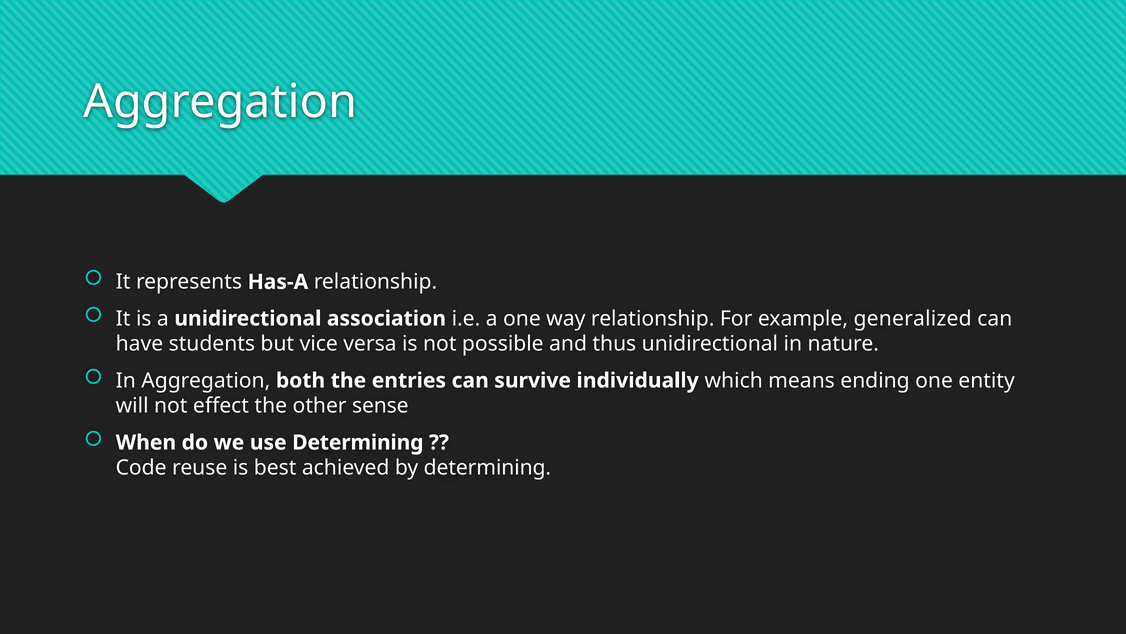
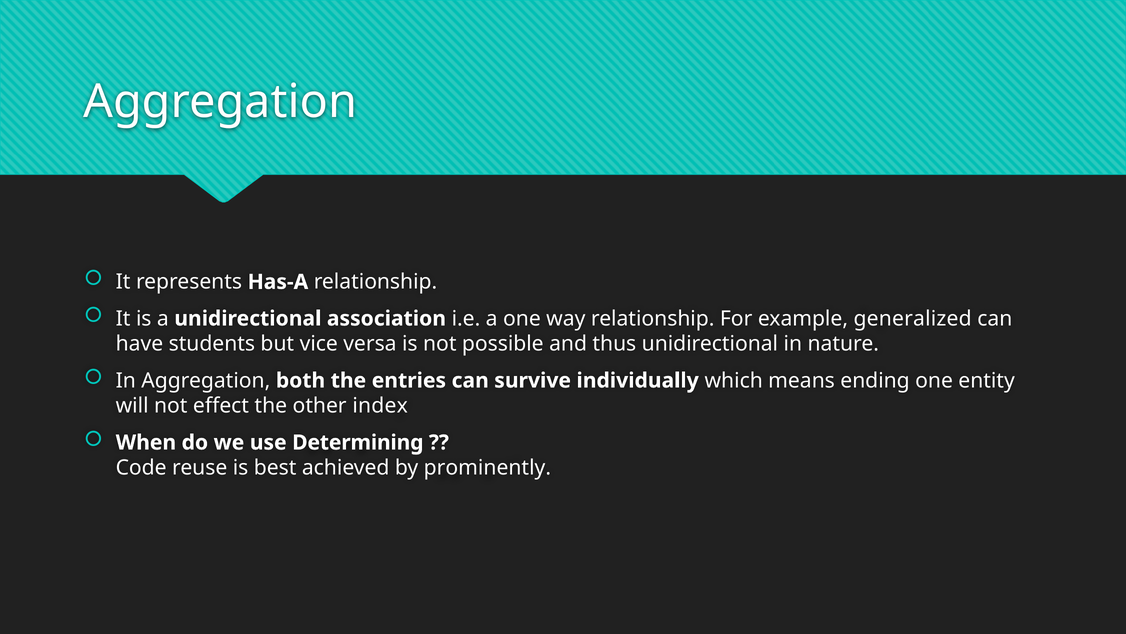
sense: sense -> index (380, 406)
by determining: determining -> prominently (487, 468)
